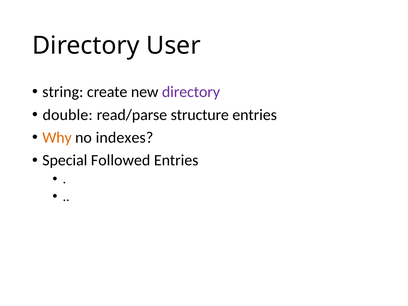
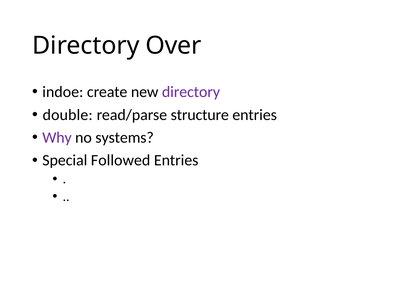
User: User -> Over (174, 46)
string: string -> indoe (63, 92)
Why colour: orange -> purple (57, 138)
indexes: indexes -> systems (125, 138)
